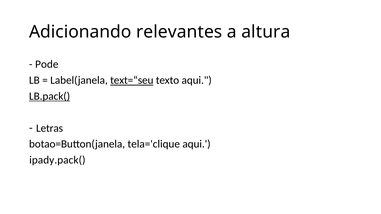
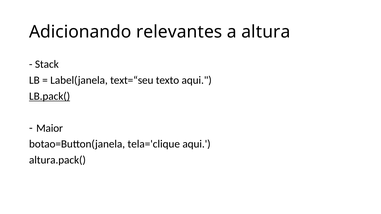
Pode: Pode -> Stack (47, 64)
text=“seu underline: present -> none (132, 80)
Letras: Letras -> Maior (50, 128)
ipady.pack(: ipady.pack( -> altura.pack( (57, 160)
